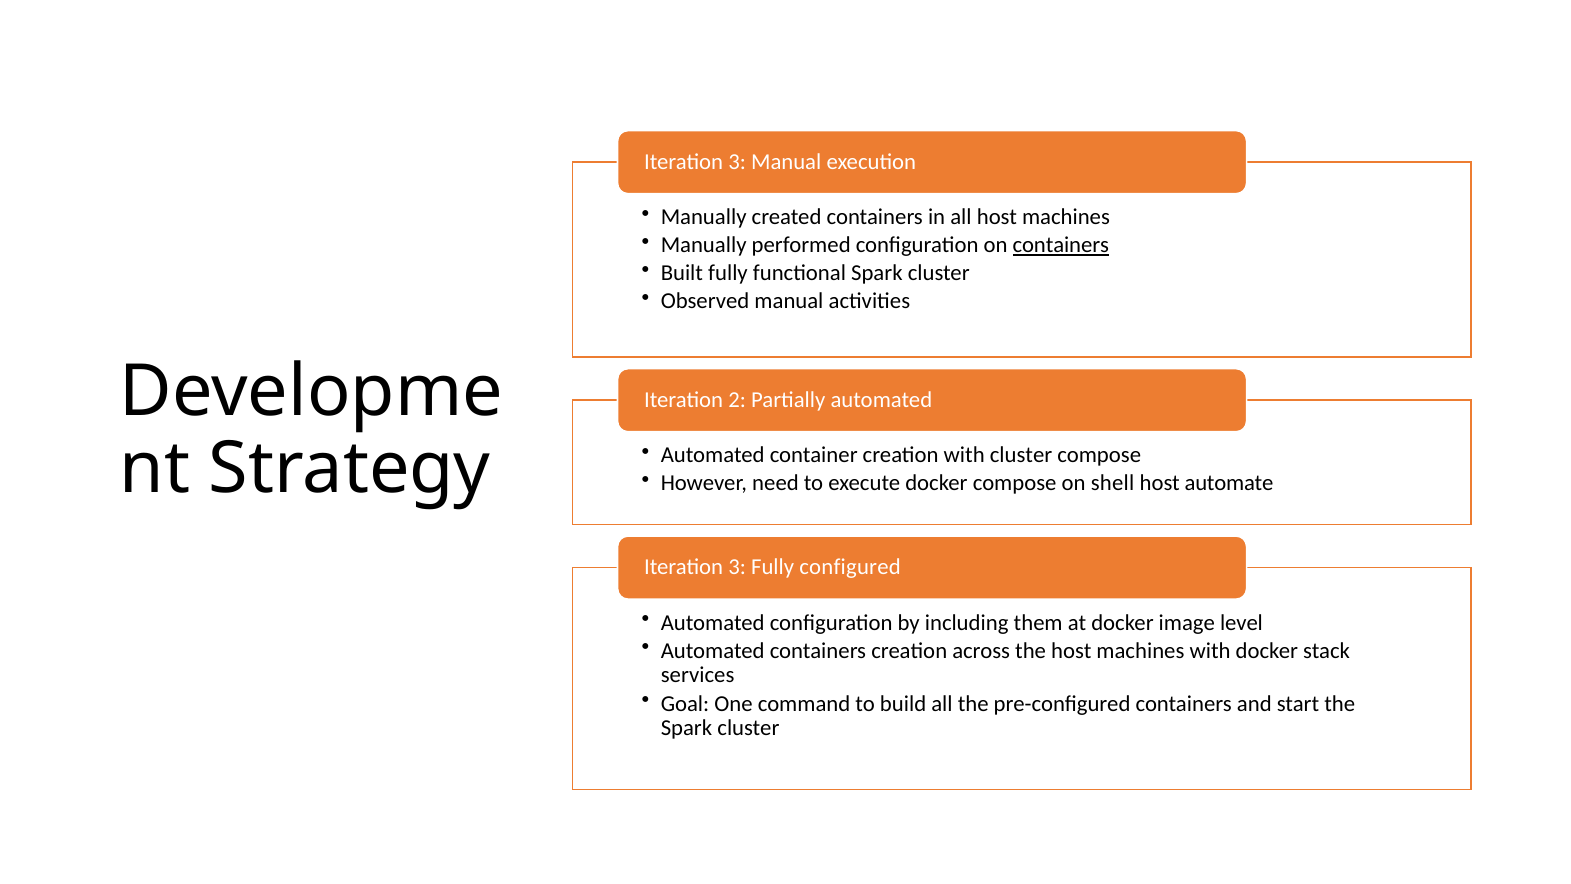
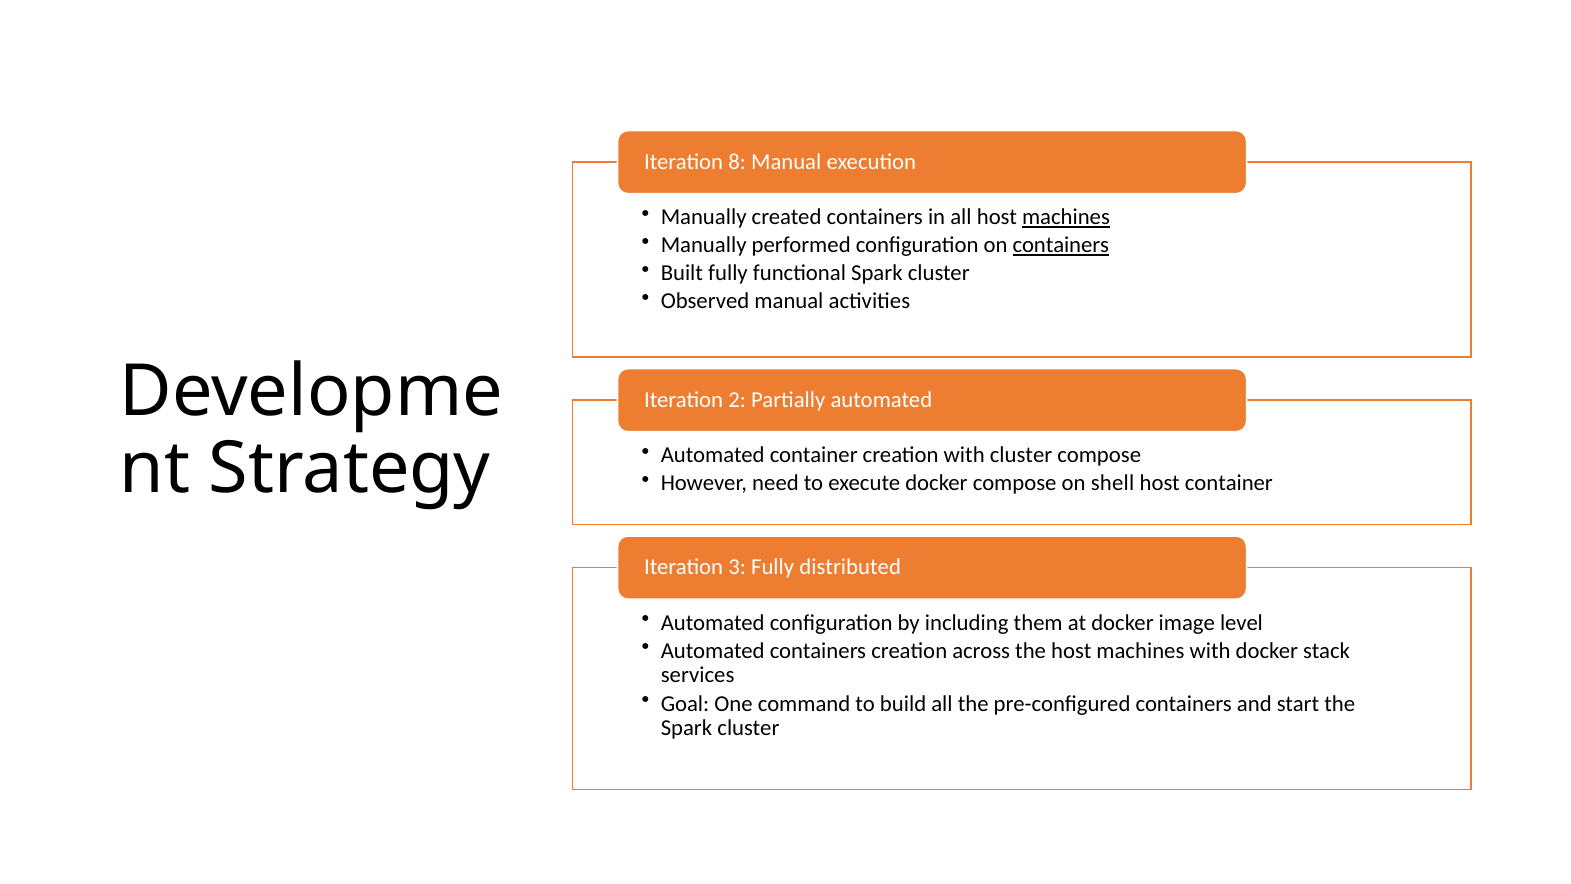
3: 3 -> 8 (737, 162)
machines underline: none -> present (1066, 217)
host automate: automate -> container (1229, 483)
configured: configured -> distributed (850, 567)
